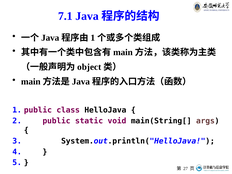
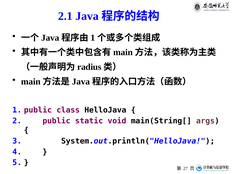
7.1: 7.1 -> 2.1 (65, 16)
object: object -> radius (89, 67)
